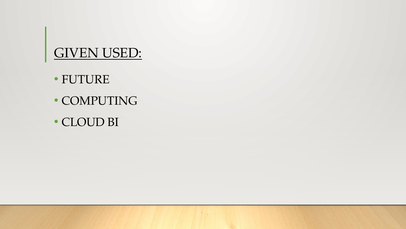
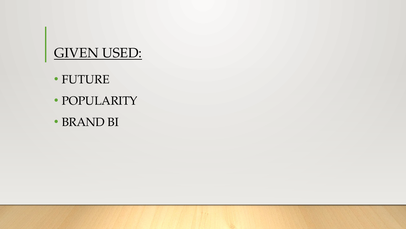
COMPUTING: COMPUTING -> POPULARITY (100, 101)
CLOUD: CLOUD -> BRAND (83, 122)
